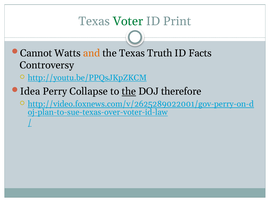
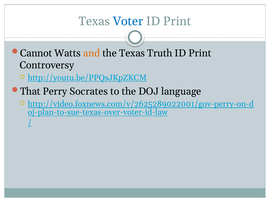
Voter colour: green -> blue (128, 21)
Facts: Facts -> Print (200, 53)
Idea: Idea -> That (30, 92)
Collapse: Collapse -> Socrates (89, 92)
the underline: present -> none (129, 92)
therefore: therefore -> language (181, 92)
